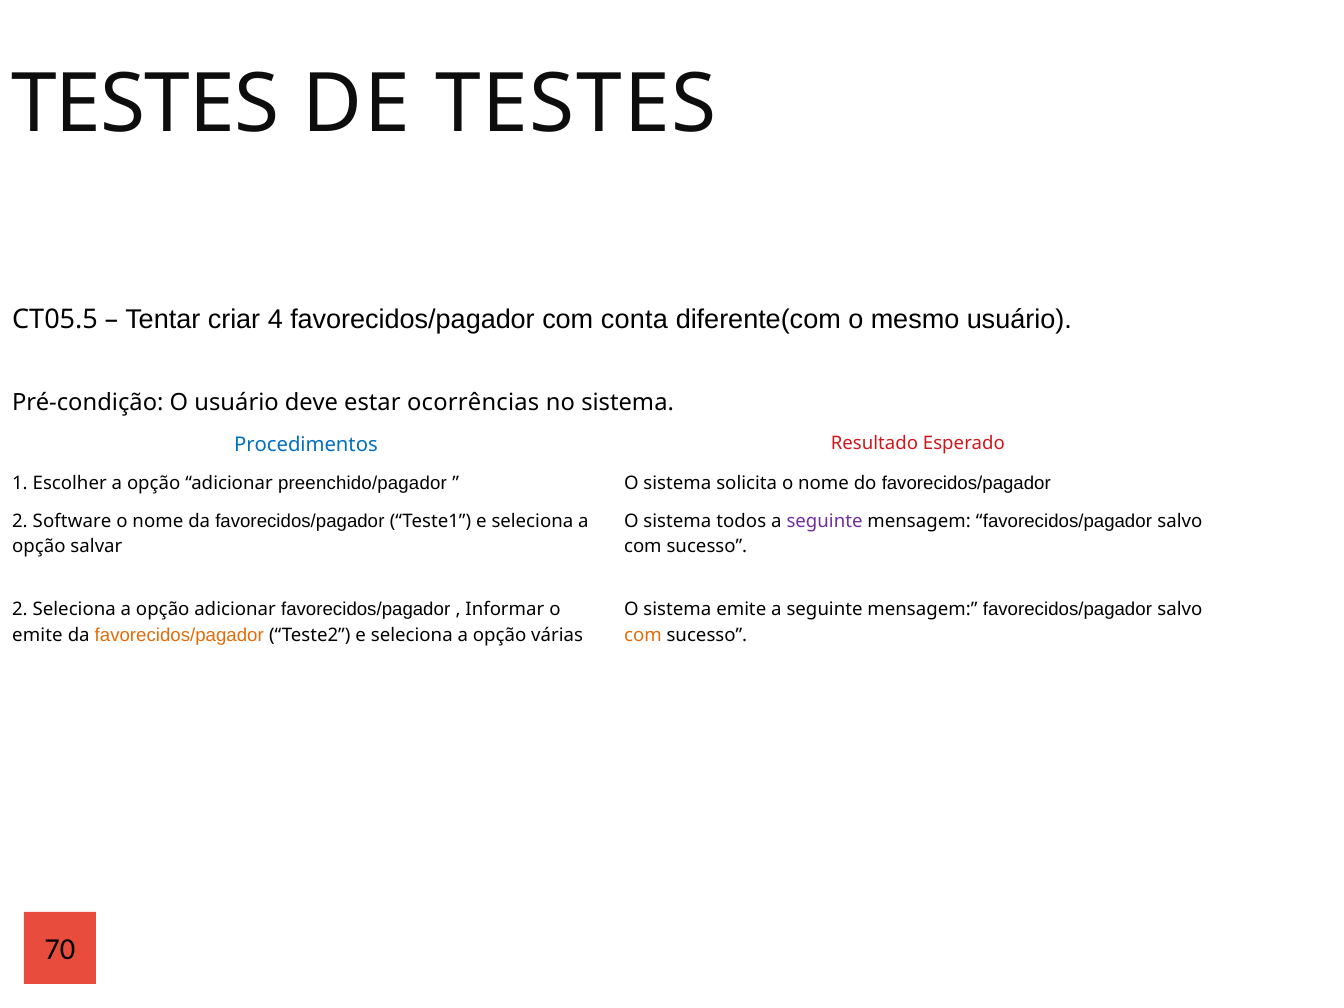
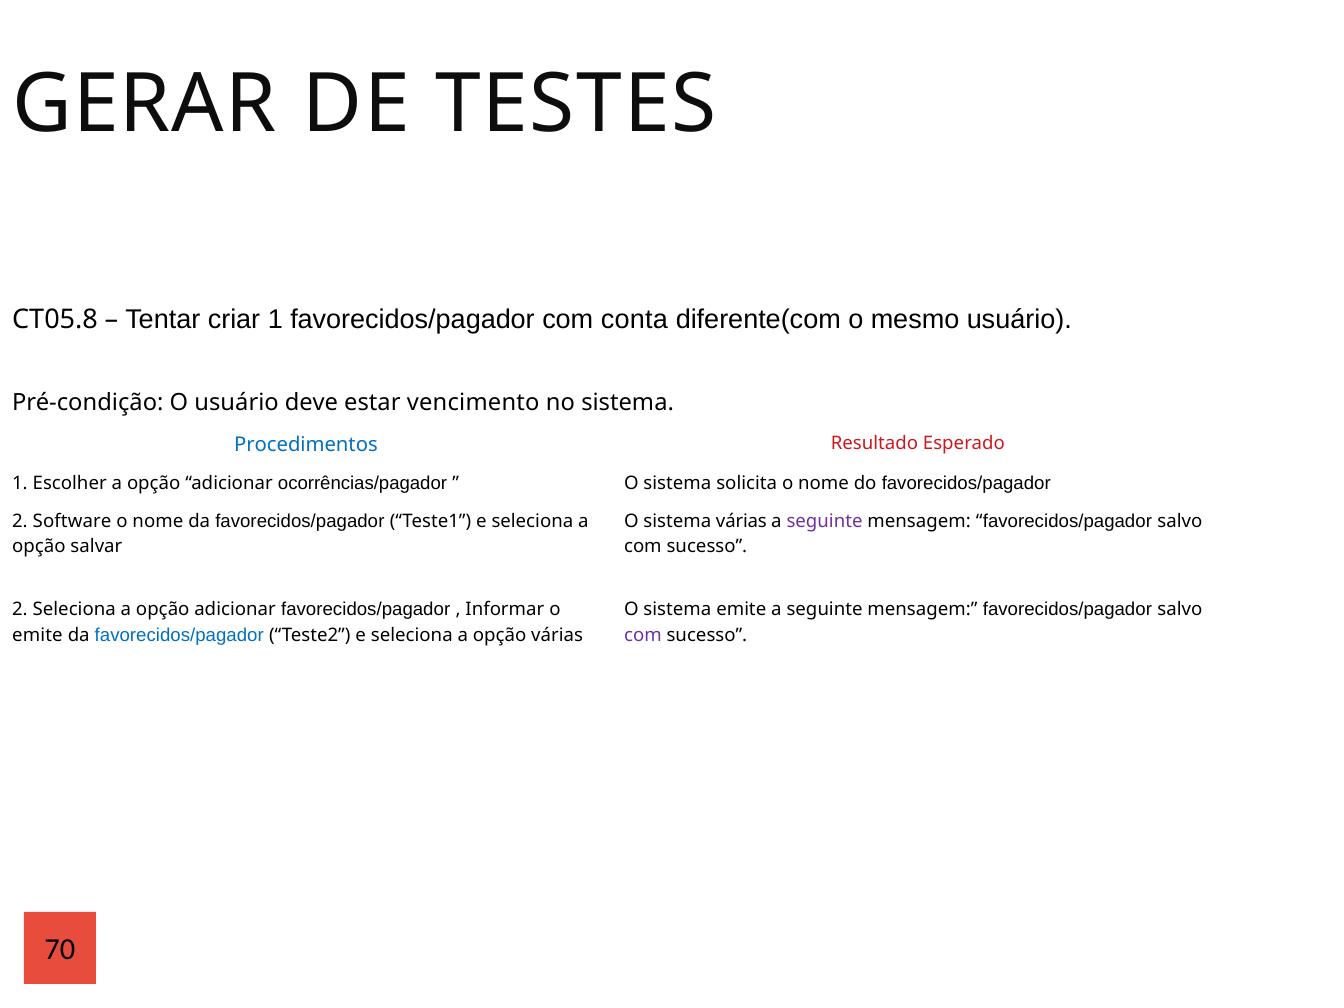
TESTES: TESTES -> GERAR (145, 105)
CT05.5: CT05.5 -> CT05.8 (55, 319)
criar 4: 4 -> 1 (275, 319)
ocorrências: ocorrências -> vencimento (473, 403)
preenchido/pagador: preenchido/pagador -> ocorrências/pagador (363, 483)
sistema todos: todos -> várias (741, 521)
favorecidos/pagador colour: orange -> blue (179, 635)
com colour: orange -> purple (643, 635)
